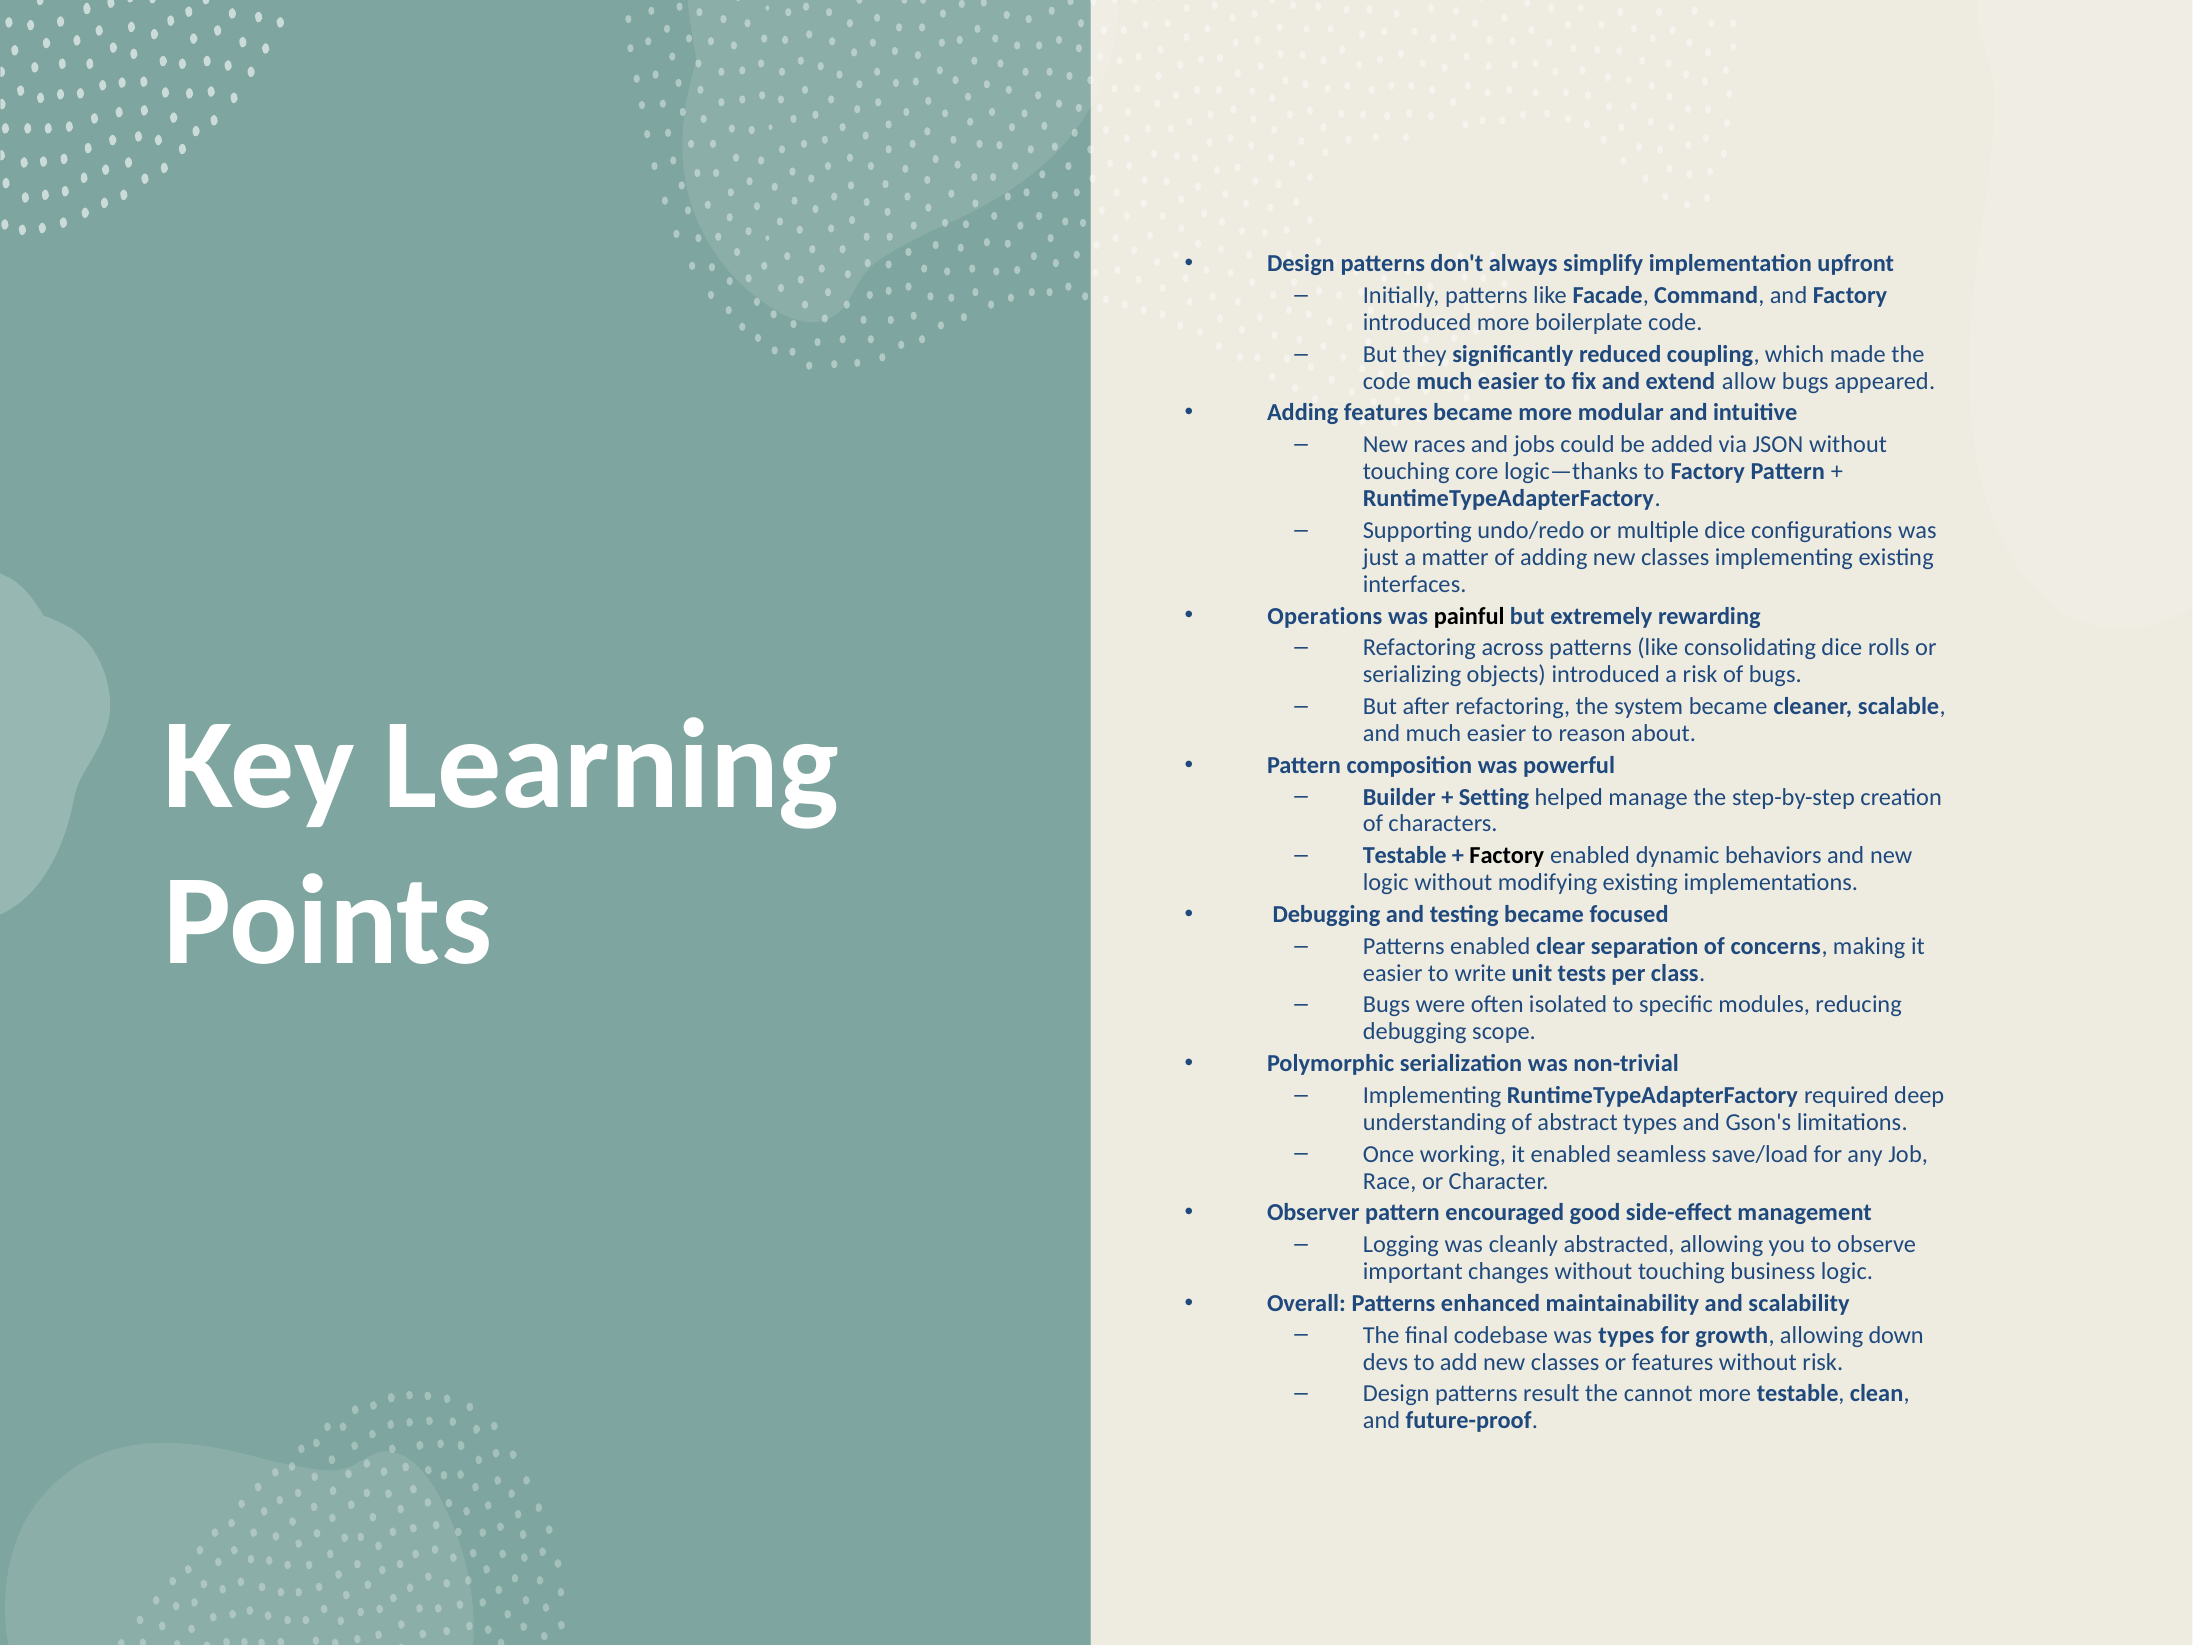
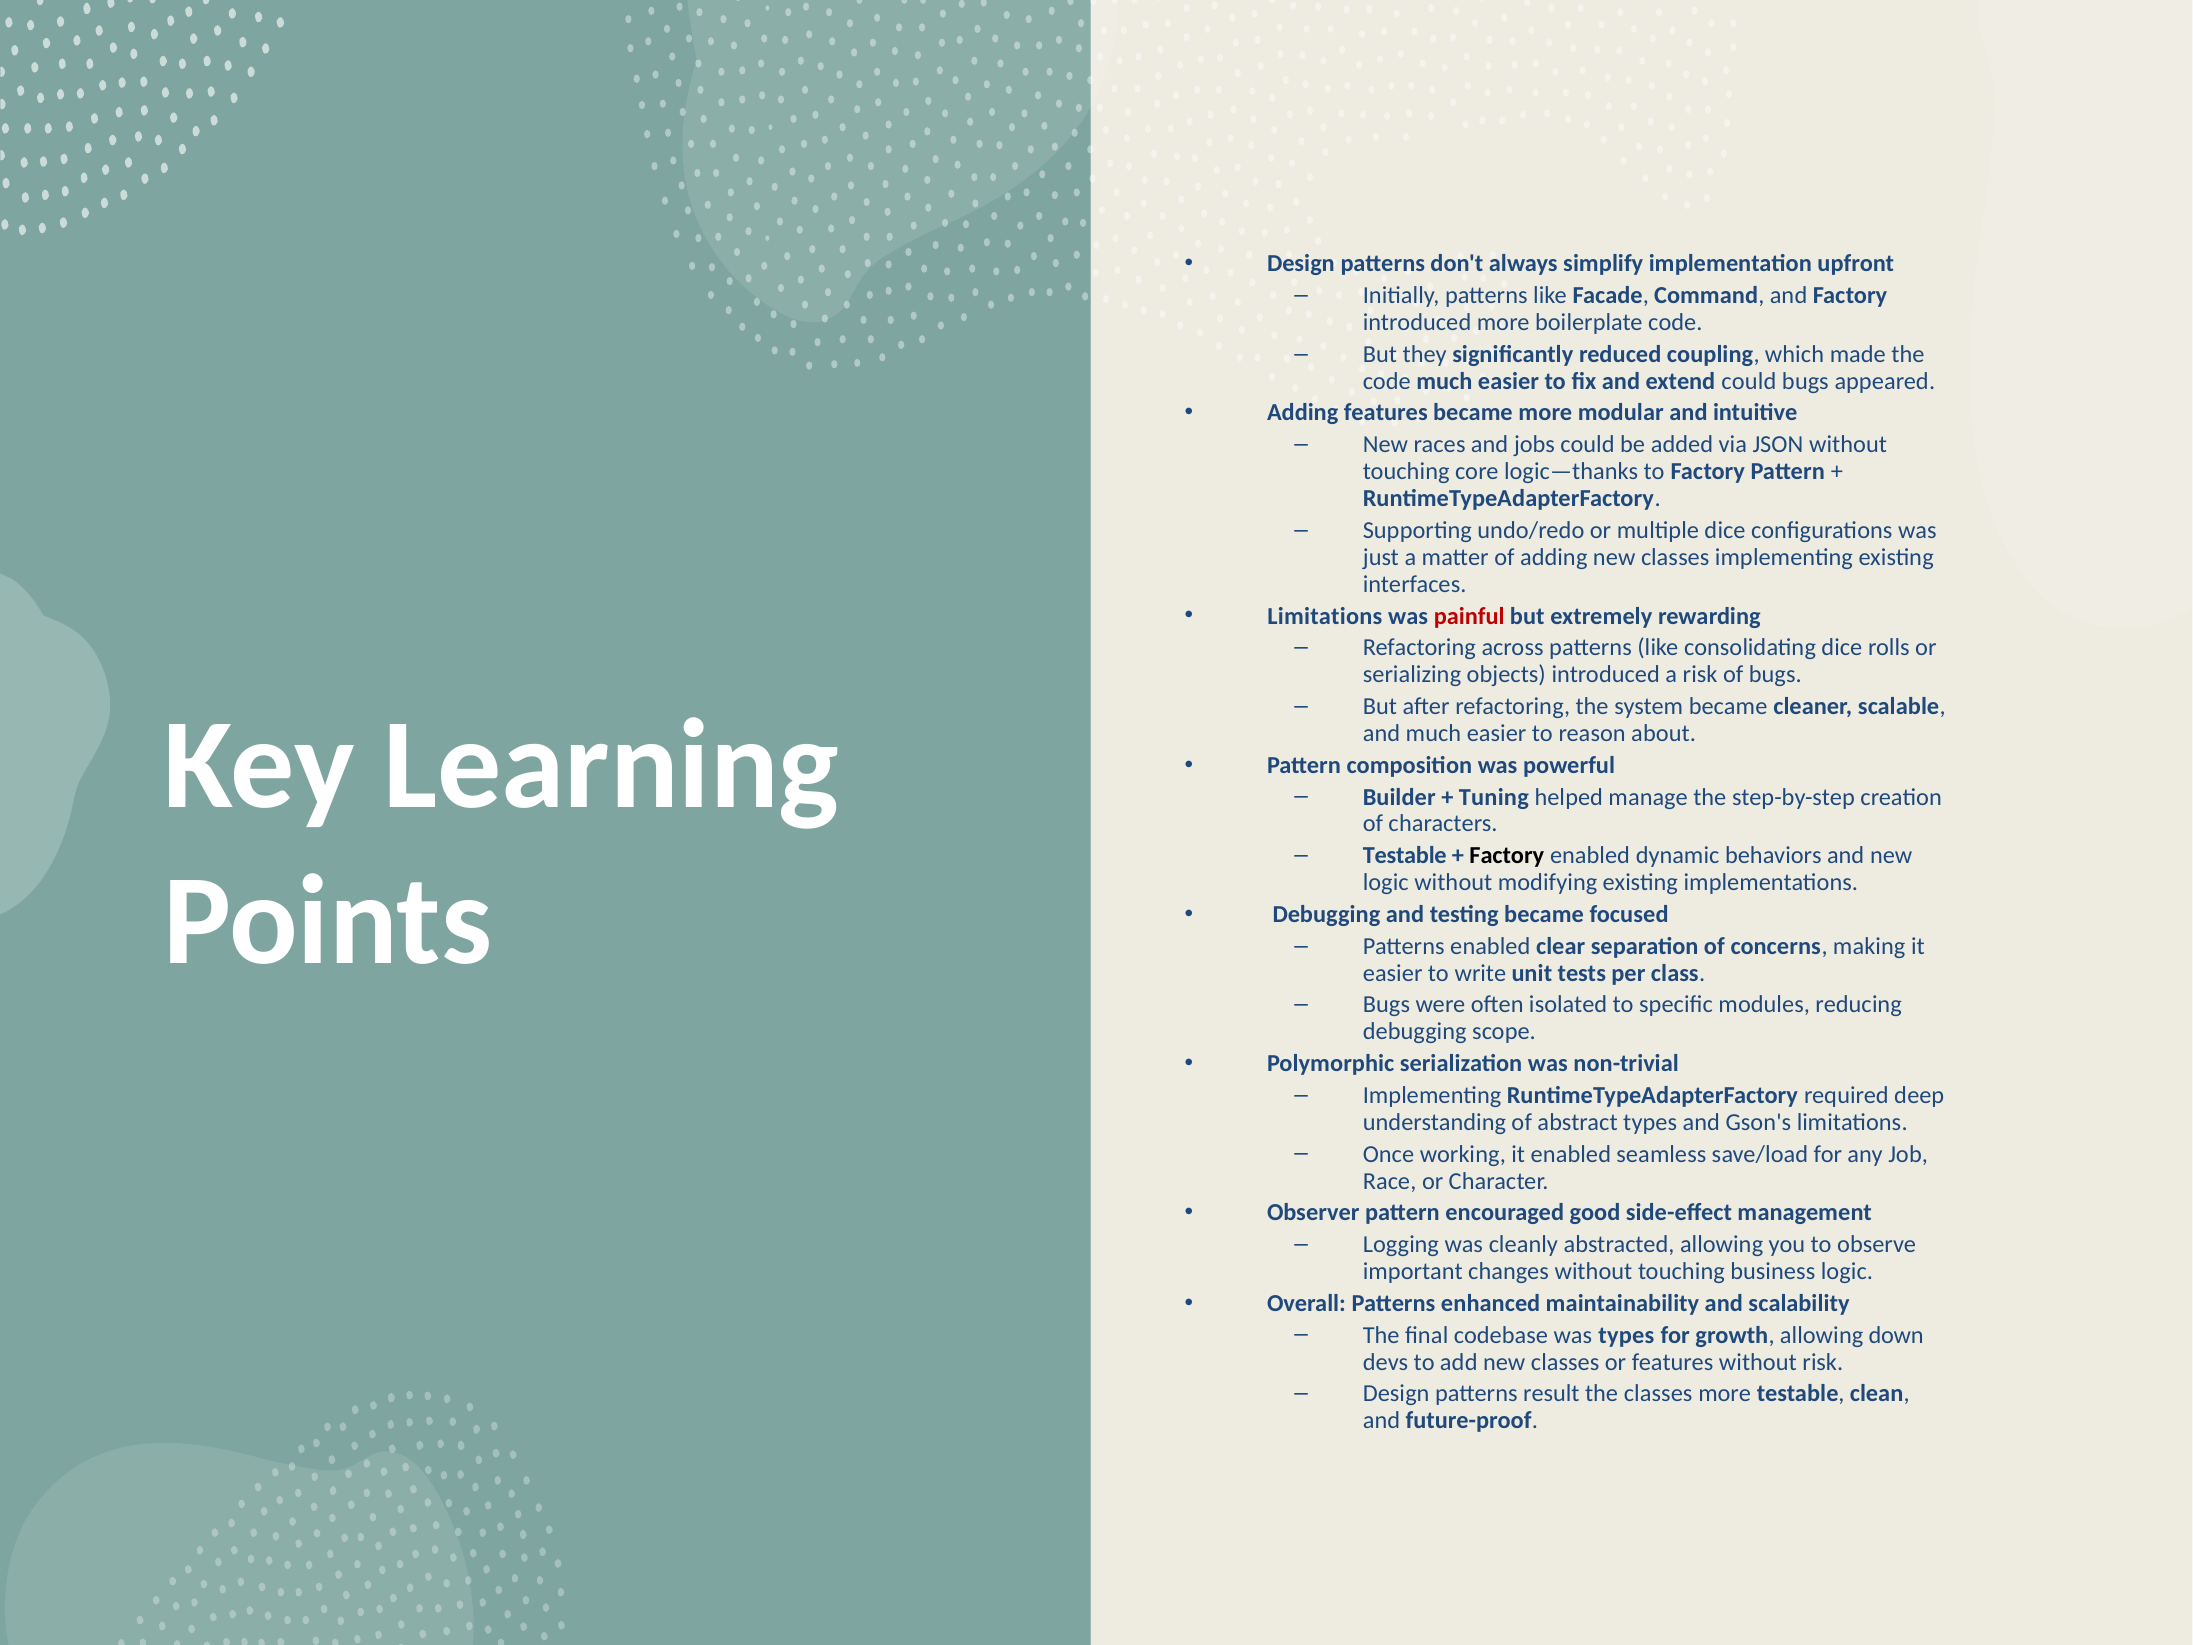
extend allow: allow -> could (1749, 381)
Operations: Operations -> Limitations (1325, 616)
painful colour: black -> red (1469, 616)
Setting: Setting -> Tuning (1494, 797)
the cannot: cannot -> classes (1658, 1394)
